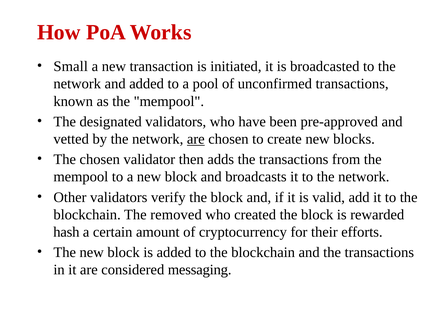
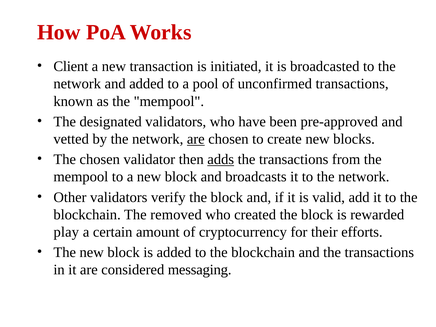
Small: Small -> Client (71, 66)
adds underline: none -> present (221, 159)
hash: hash -> play (66, 232)
